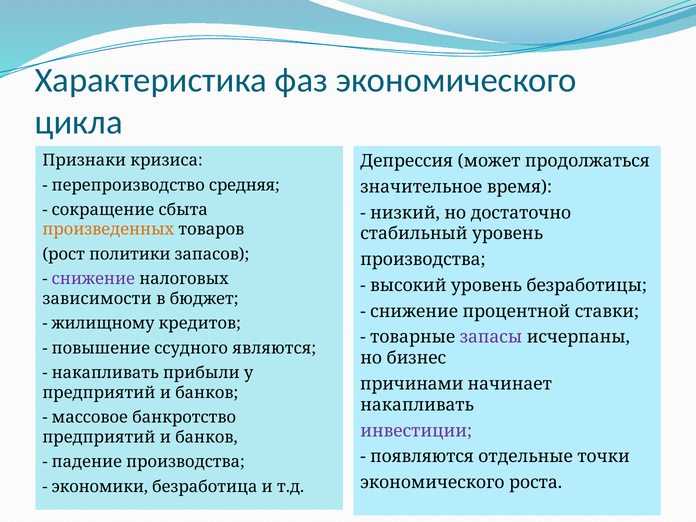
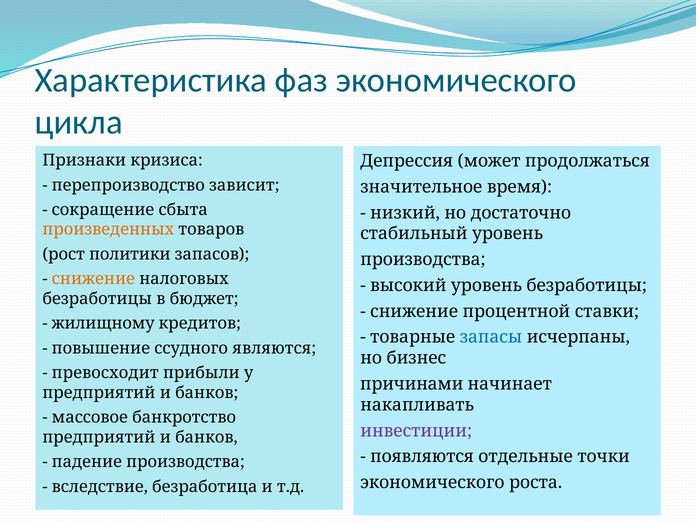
средняя: средняя -> зависит (244, 185)
снижение colour: purple -> orange (93, 279)
зависимости: зависимости -> безработицы (97, 299)
запасы colour: purple -> blue (491, 337)
накапливать: накапливать -> превосходит (105, 373)
экономики: экономики -> вследствие (100, 487)
